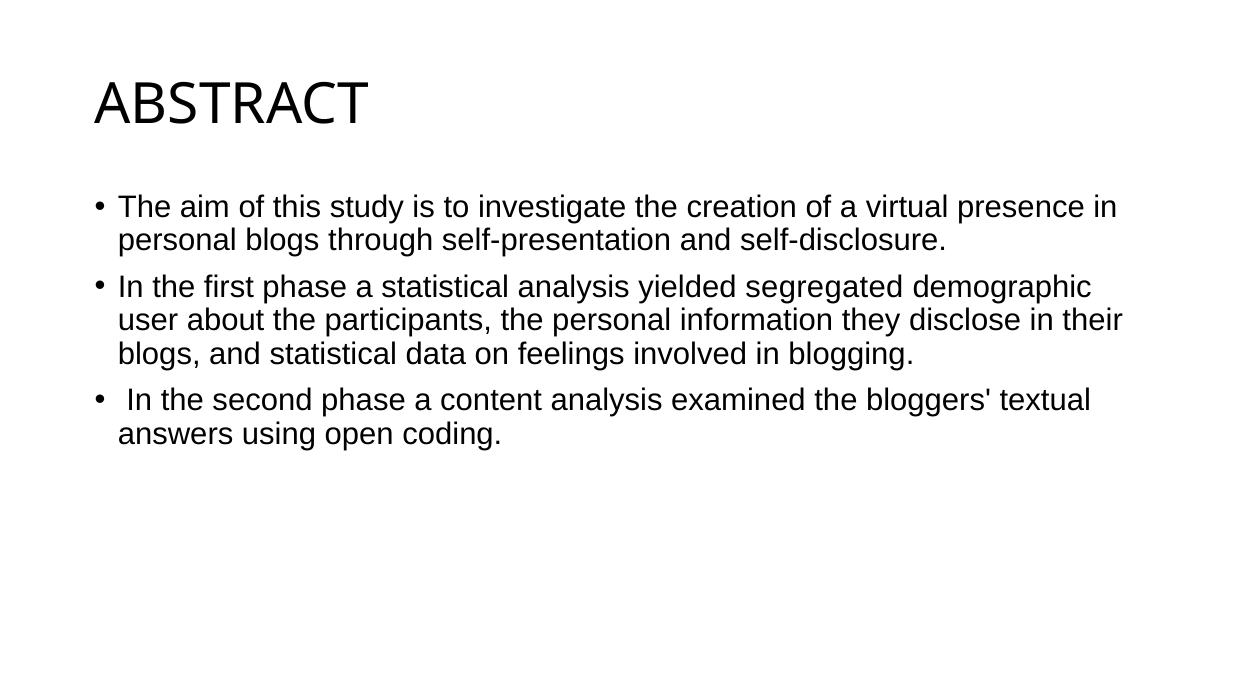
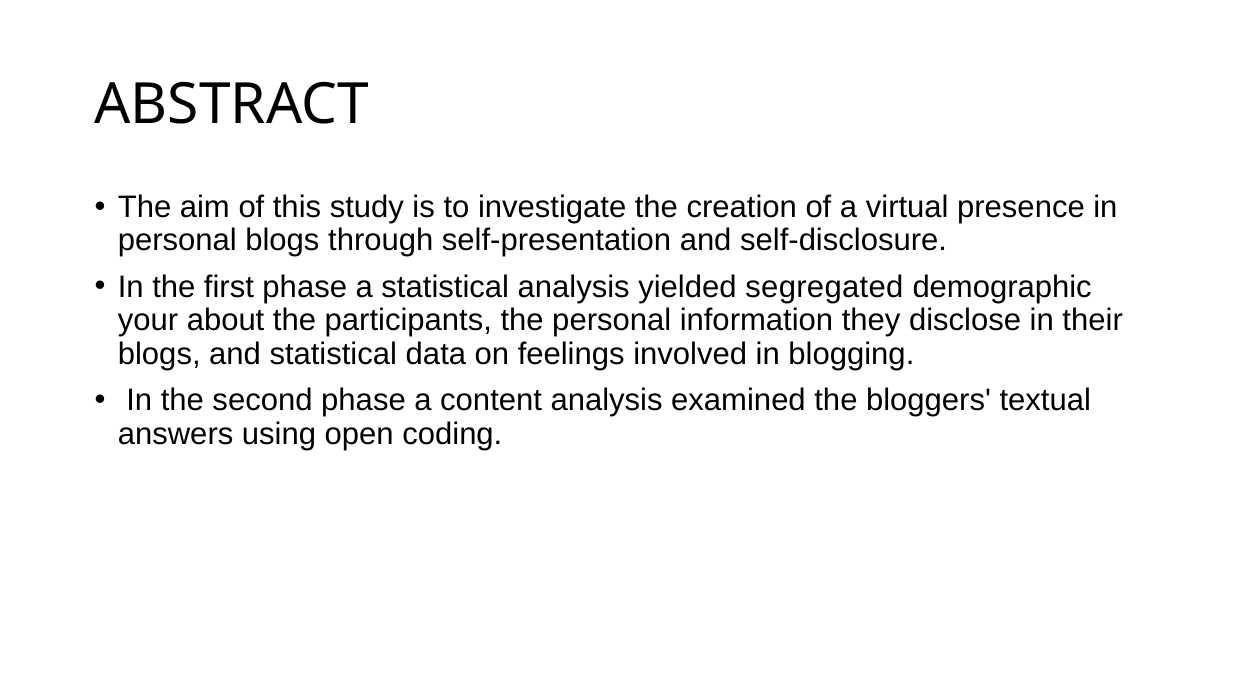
user: user -> your (148, 320)
